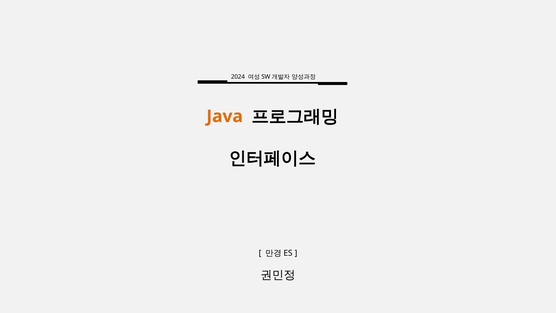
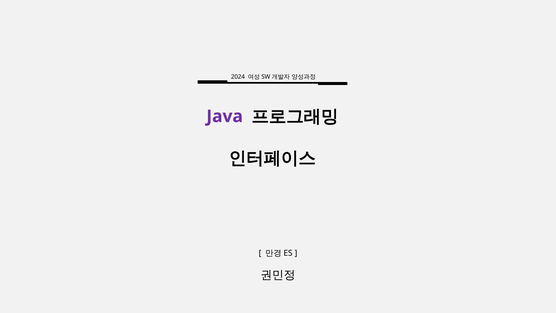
Java colour: orange -> purple (225, 116)
